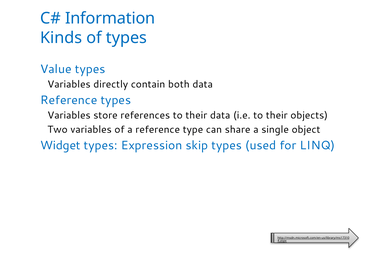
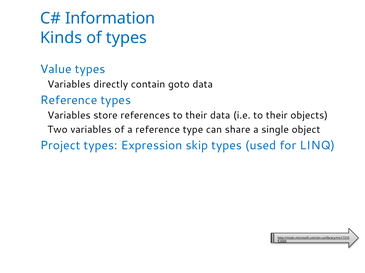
both: both -> goto (179, 84)
Widget: Widget -> Project (60, 146)
